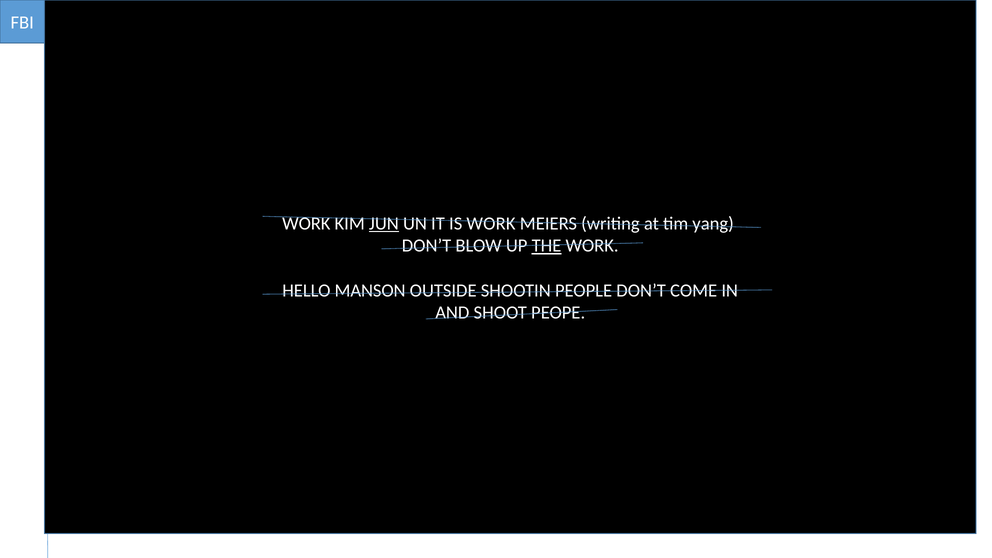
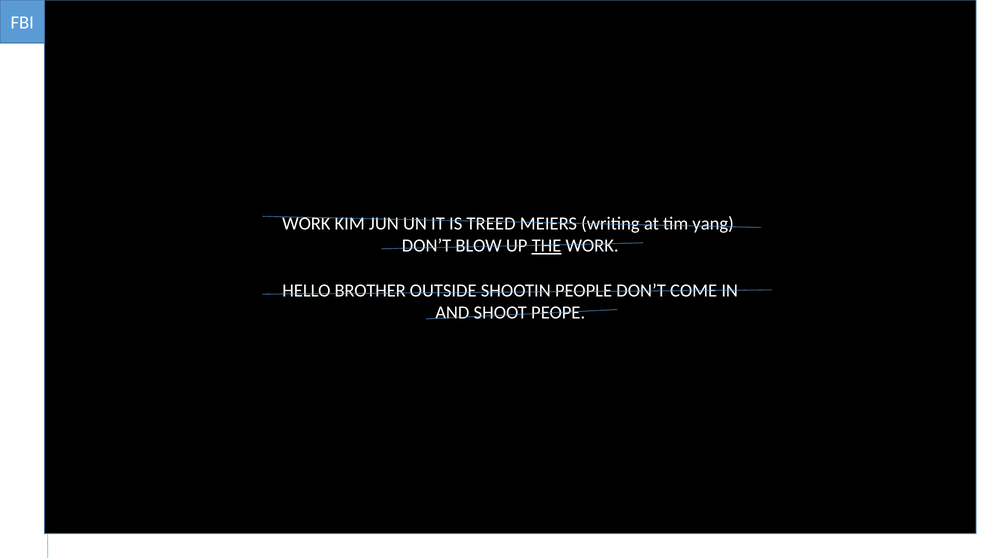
JUN underline: present -> none (384, 223)
IS WORK: WORK -> TREED (491, 223)
MANSON: MANSON -> BROTHER (370, 290)
